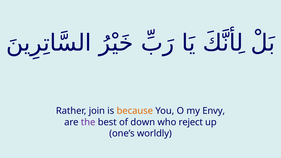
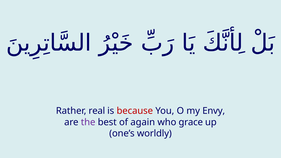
join: join -> real (97, 111)
because colour: orange -> red (135, 111)
down: down -> again (143, 122)
reject: reject -> grace (191, 122)
